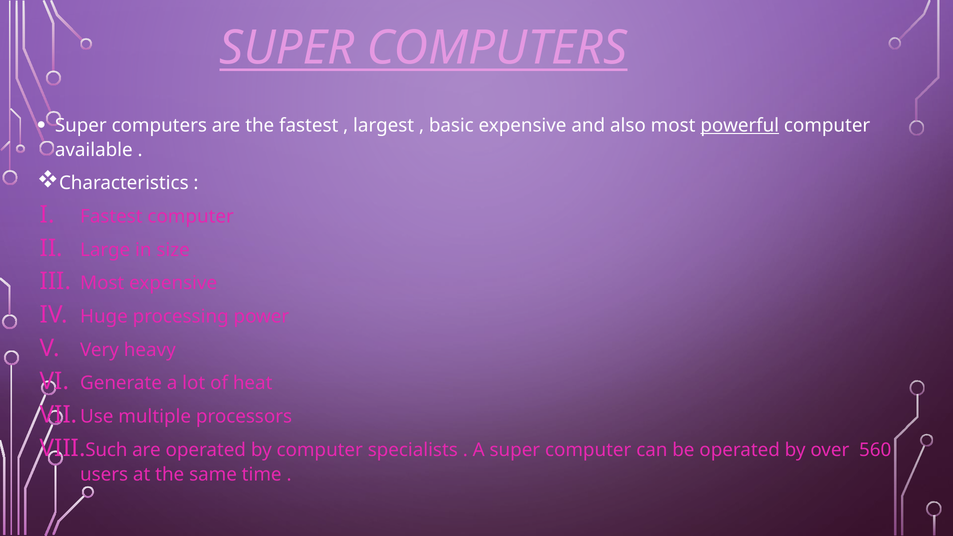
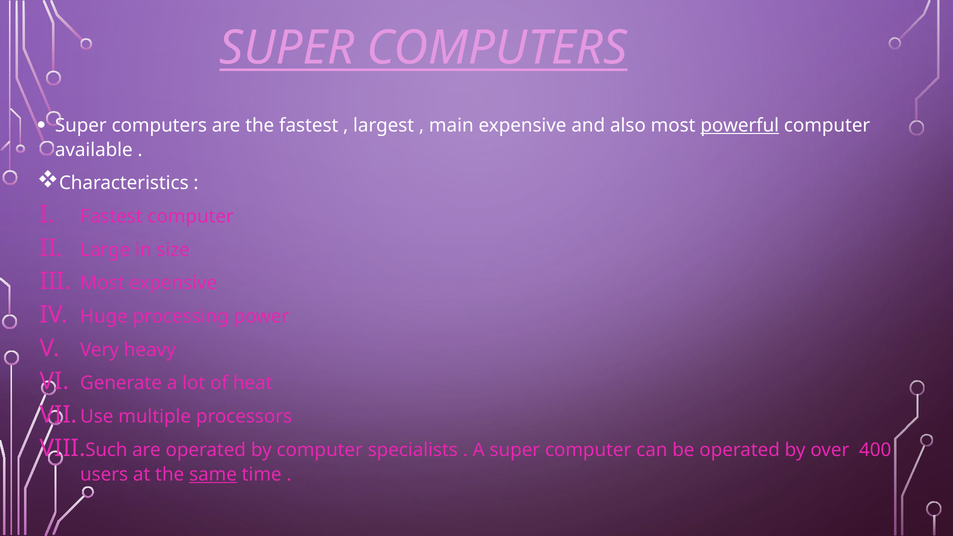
basic: basic -> main (451, 125)
560: 560 -> 400 (875, 450)
same underline: none -> present (213, 474)
